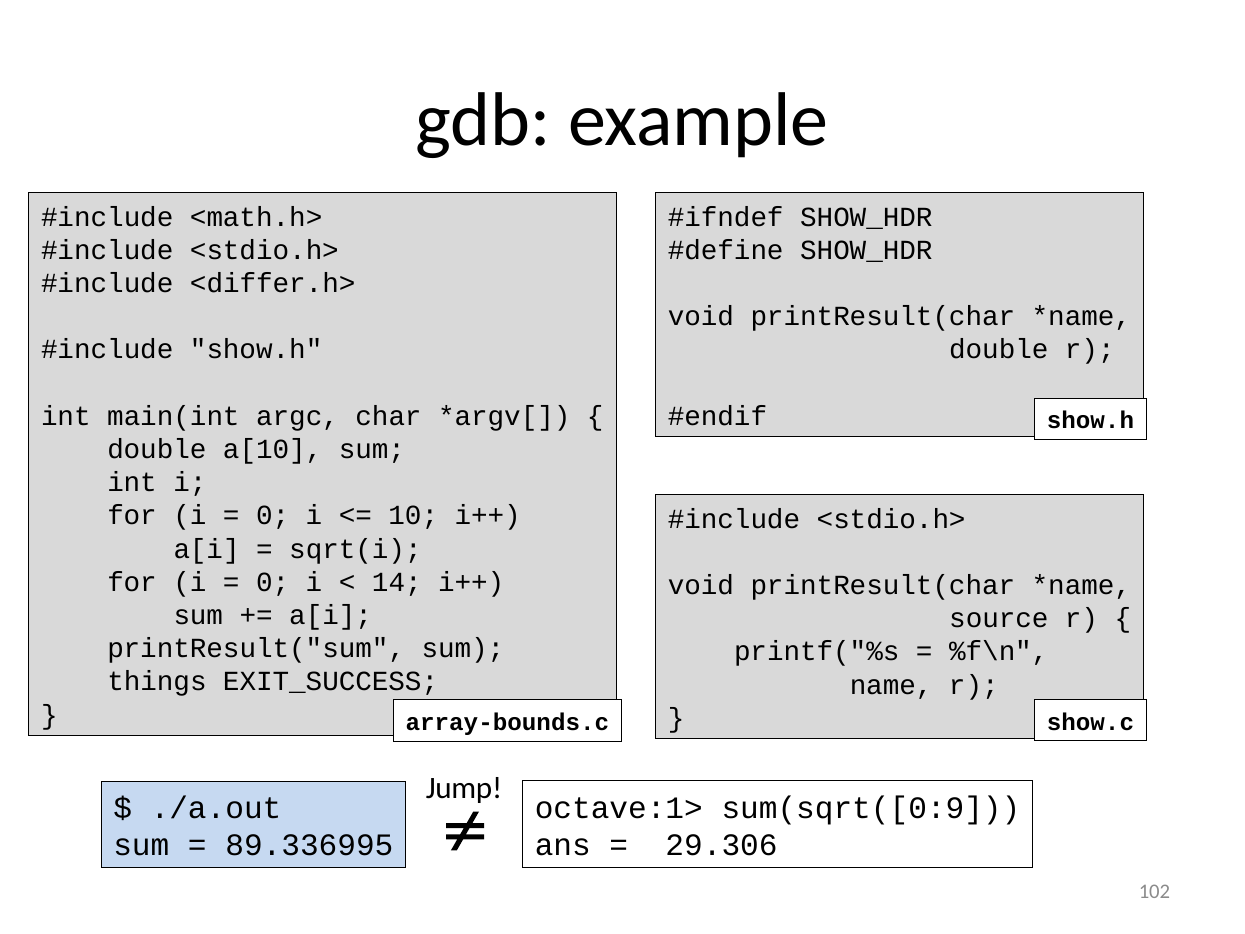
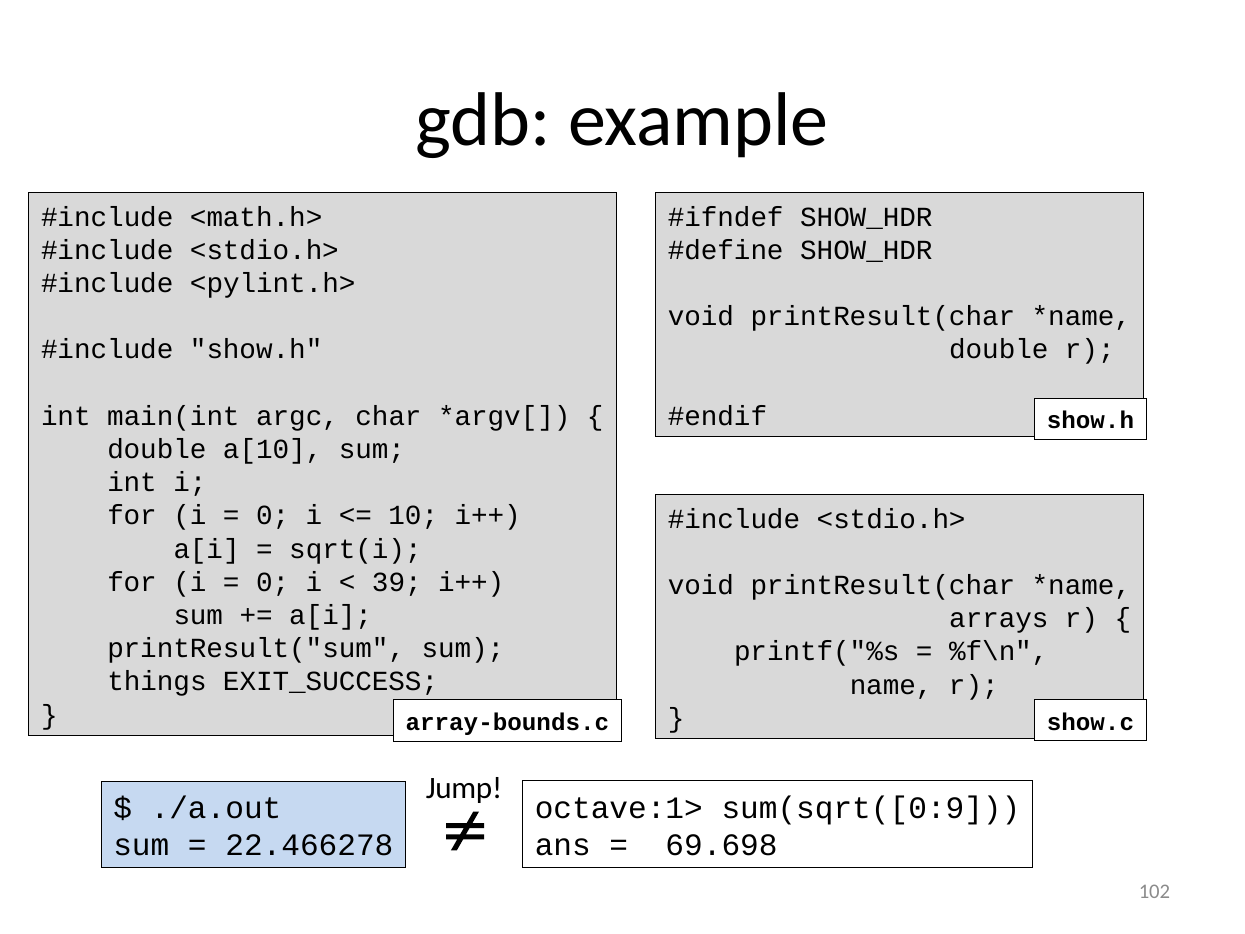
<differ.h>: <differ.h> -> <pylint.h> (273, 283)
14: 14 -> 39 (397, 582)
source: source -> arrays (999, 618)
29.306: 29.306 -> 69.698 (722, 845)
89.336995: 89.336995 -> 22.466278 (309, 845)
